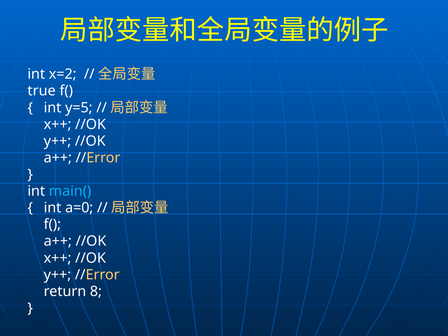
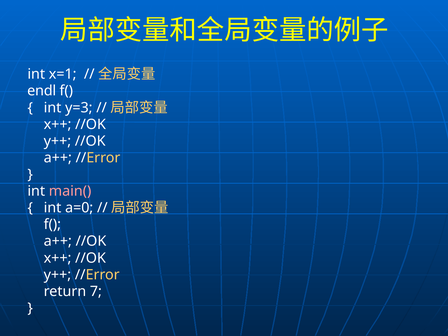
x=2: x=2 -> x=1 (63, 74)
true: true -> endl (42, 91)
y=5: y=5 -> y=3 (79, 108)
main( colour: light blue -> pink (70, 191)
8: 8 -> 7 (96, 291)
